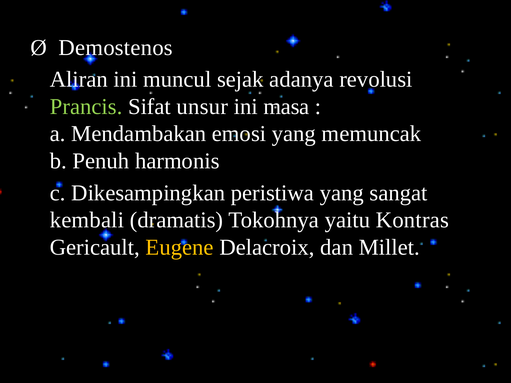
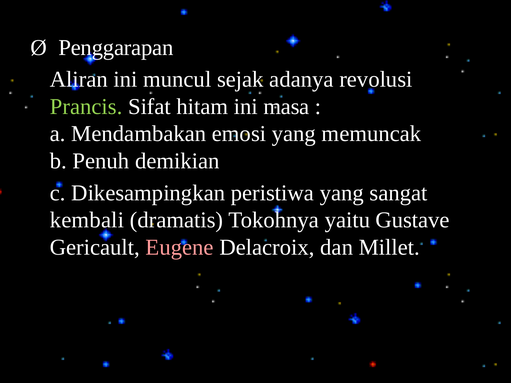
Demostenos: Demostenos -> Penggarapan (116, 48)
unsur: unsur -> hitam (202, 107)
harmonis: harmonis -> demikian (177, 161)
Kontras: Kontras -> Gustave (412, 220)
Eugene colour: yellow -> pink (180, 248)
